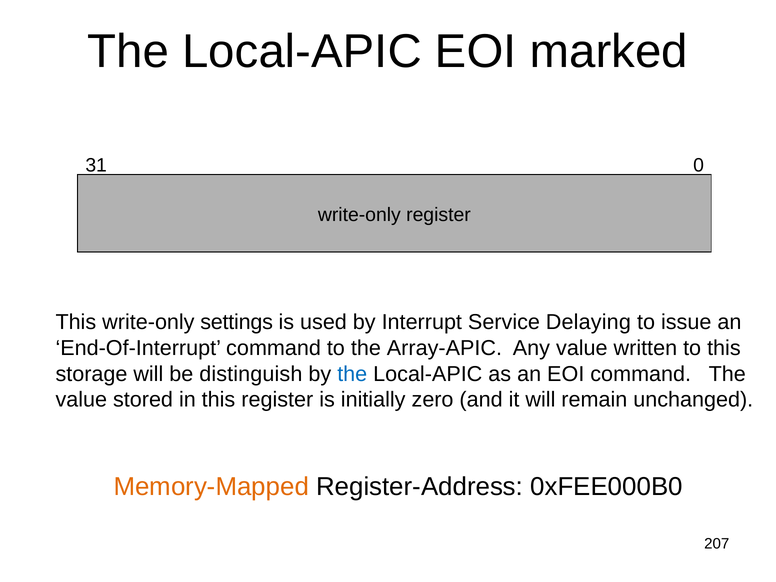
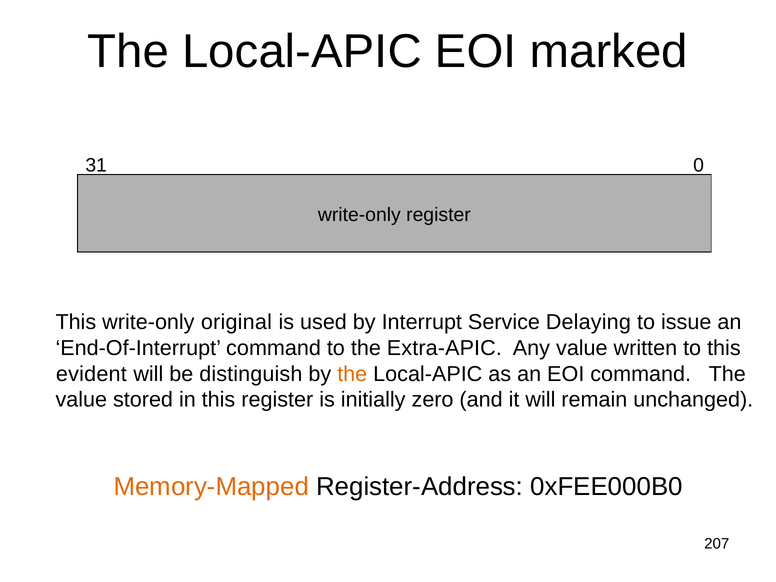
settings: settings -> original (236, 322)
Array-APIC: Array-APIC -> Extra-APIC (444, 348)
storage: storage -> evident (91, 374)
the colour: blue -> orange (352, 374)
